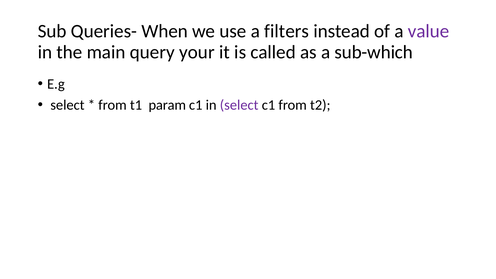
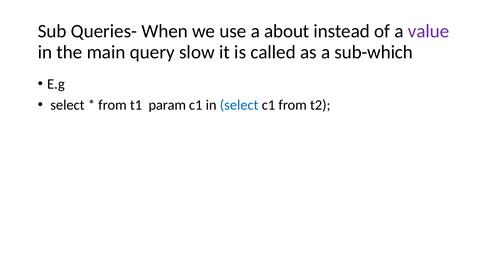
filters: filters -> about (287, 31)
your: your -> slow (197, 52)
select colour: purple -> blue (239, 105)
